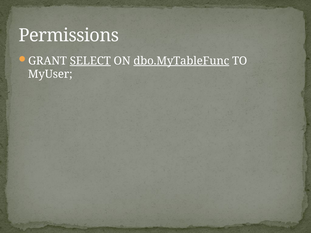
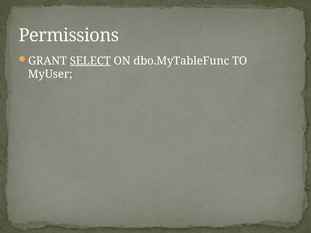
dbo.MyTableFunc underline: present -> none (181, 61)
